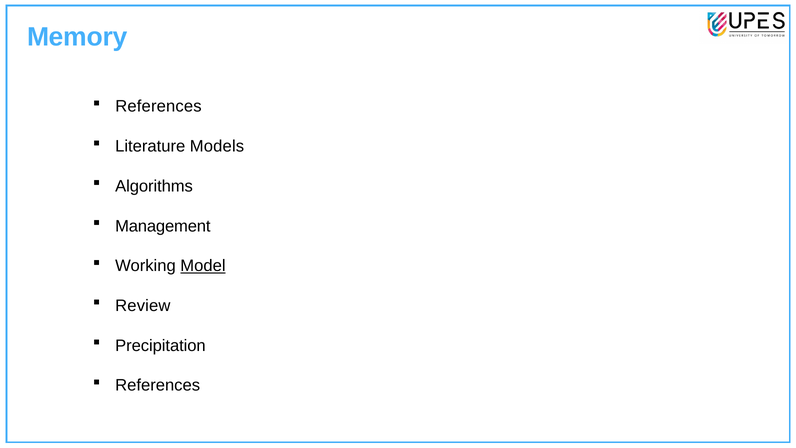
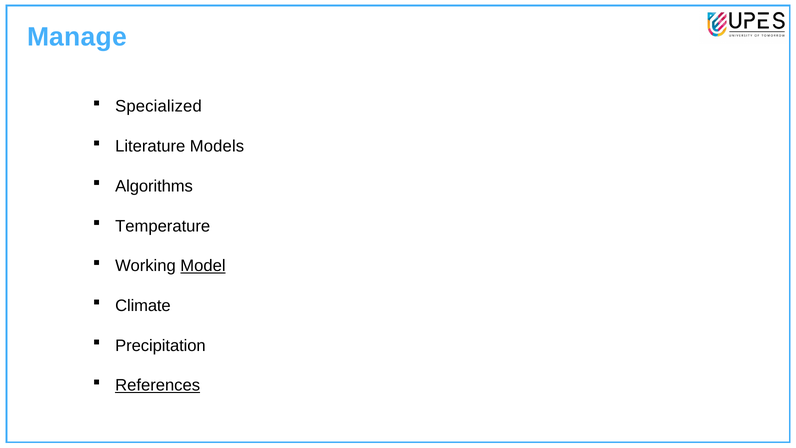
Memory: Memory -> Manage (77, 37)
References: References -> Specialized (158, 106)
Management: Management -> Temperature (163, 226)
Review: Review -> Climate (143, 306)
References underline: none -> present (158, 385)
